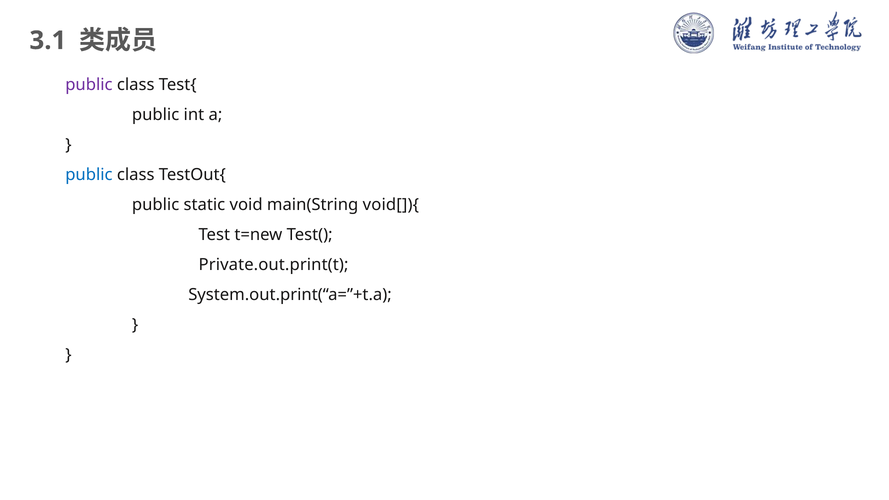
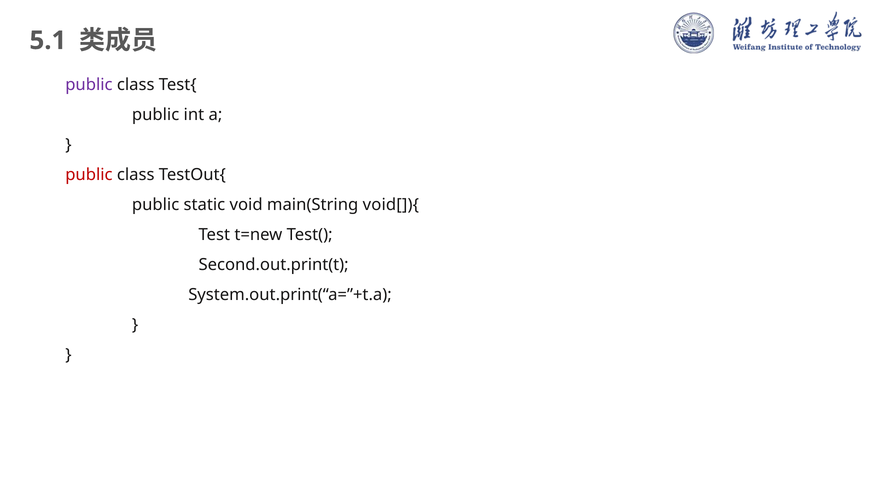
3.1: 3.1 -> 5.1 (48, 40)
public colour: blue -> red (89, 175)
Private.out.print(t: Private.out.print(t -> Second.out.print(t (274, 265)
